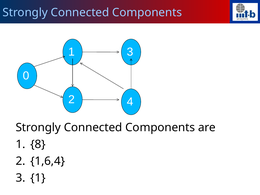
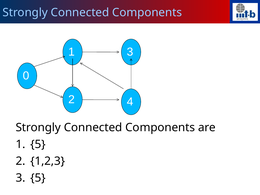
1 8: 8 -> 5 (38, 144)
1,6,4: 1,6,4 -> 1,2,3 (48, 161)
3 1: 1 -> 5 (38, 178)
